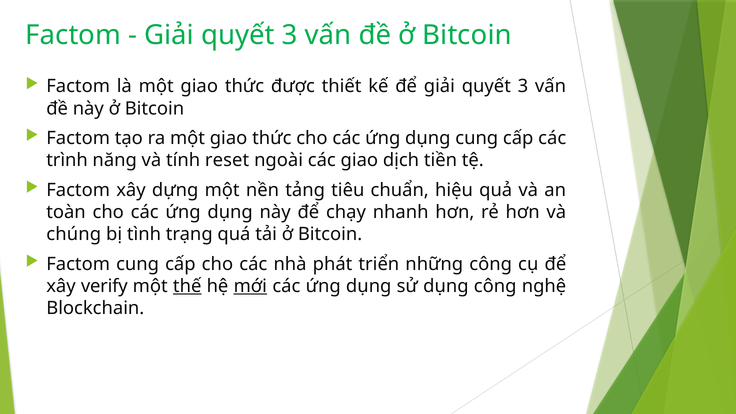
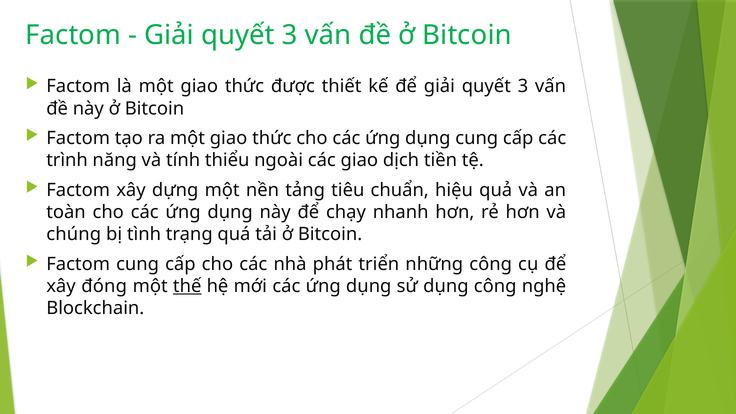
reset: reset -> thiểu (227, 160)
verify: verify -> đóng (104, 286)
mới underline: present -> none (250, 286)
